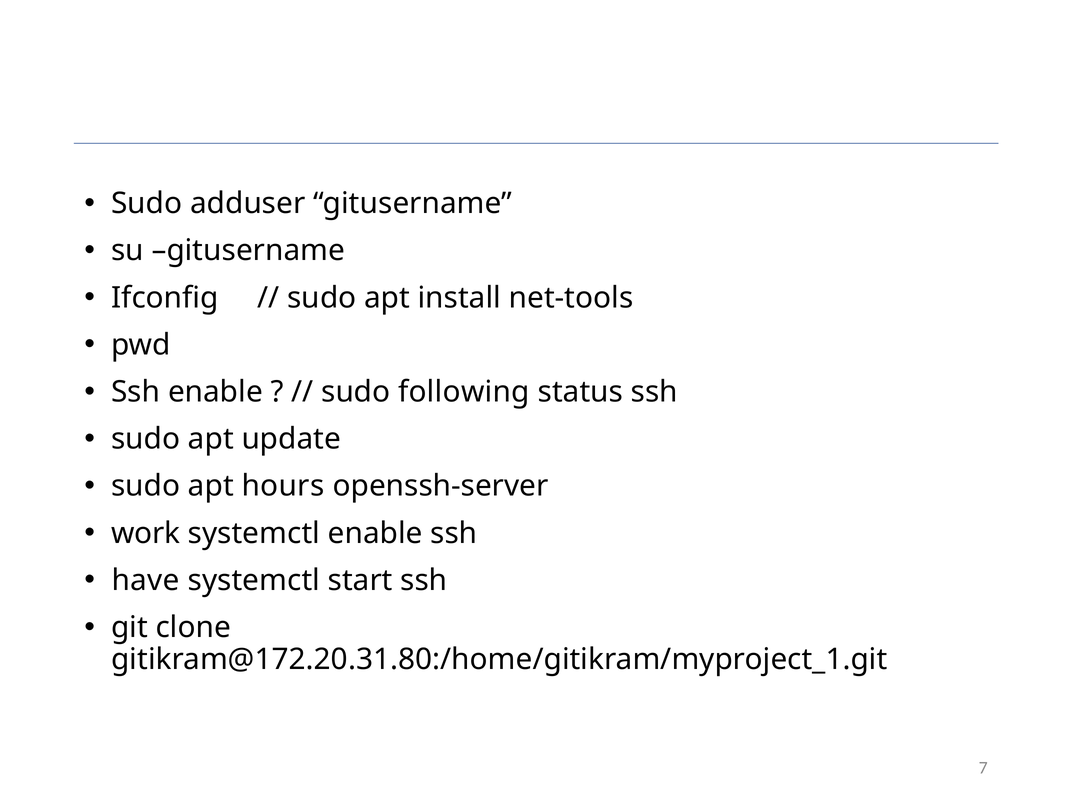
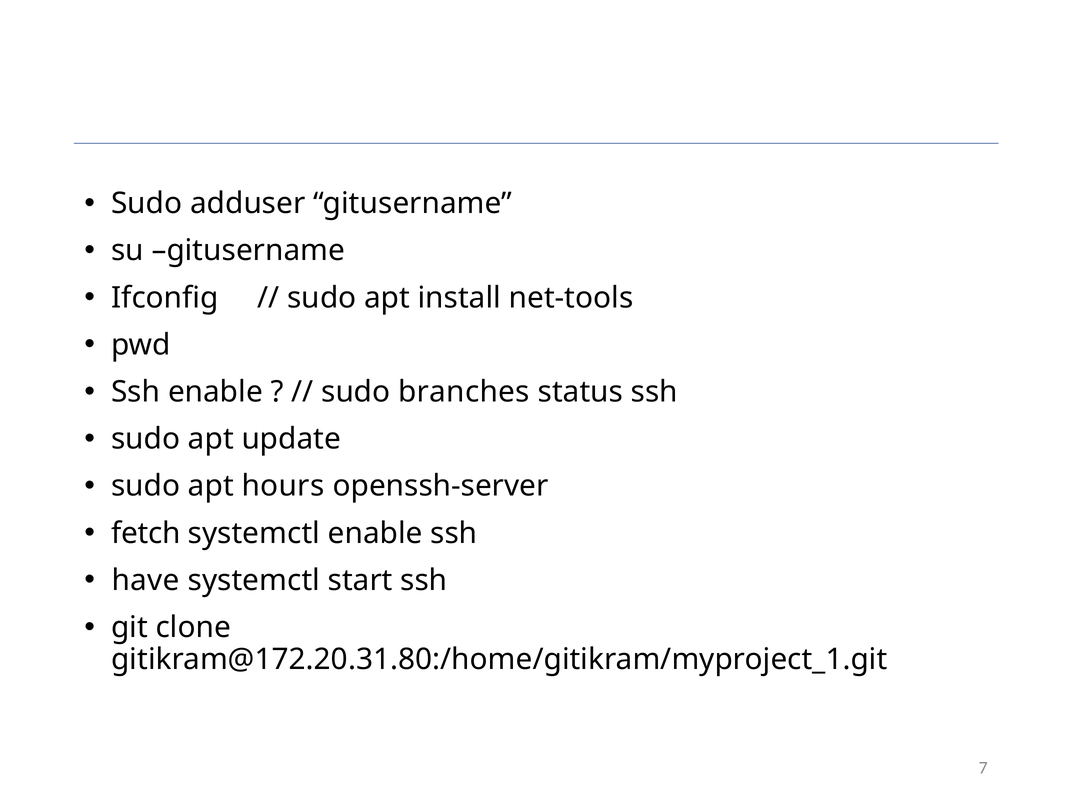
following: following -> branches (464, 392)
work: work -> fetch (146, 533)
